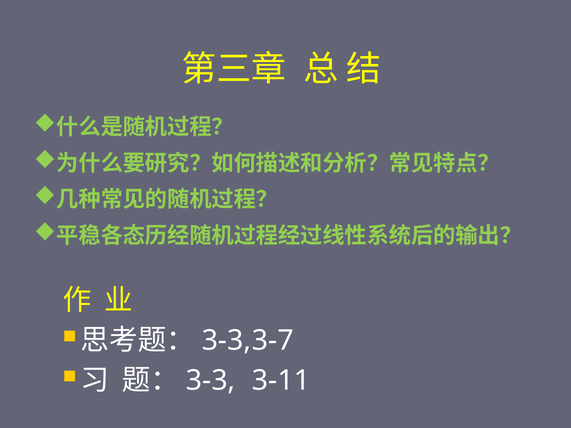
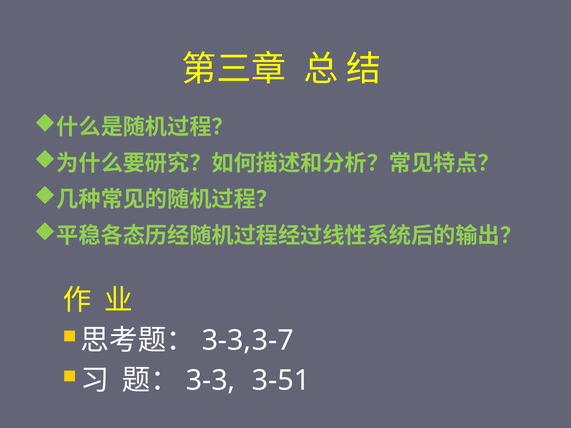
3-11: 3-11 -> 3-51 (281, 381)
